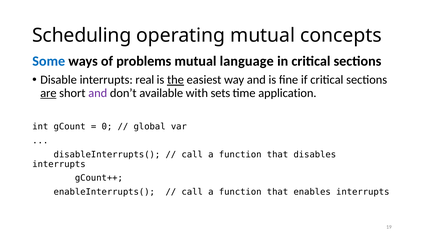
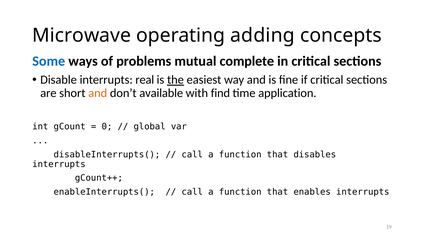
Scheduling: Scheduling -> Microwave (82, 36)
operating mutual: mutual -> adding (263, 36)
language: language -> complete (247, 61)
are underline: present -> none (48, 93)
and colour: purple -> orange (98, 93)
sets: sets -> find (220, 93)
